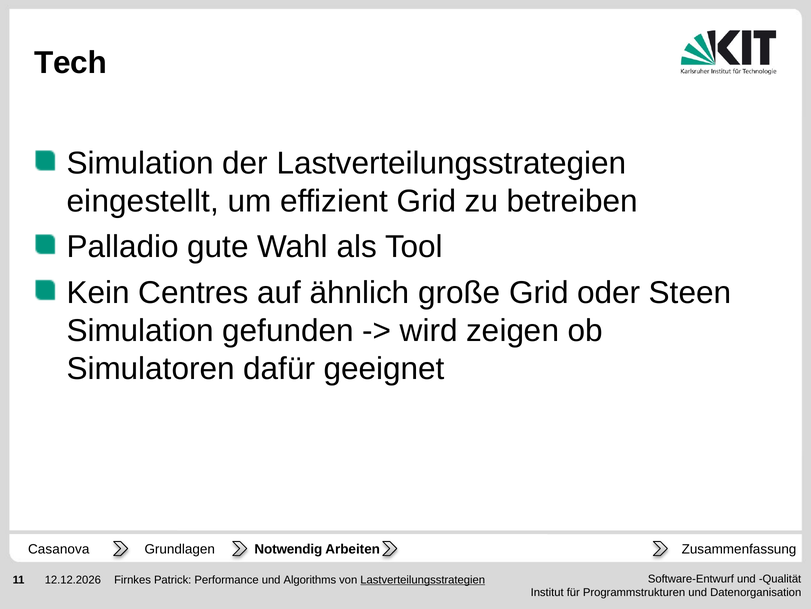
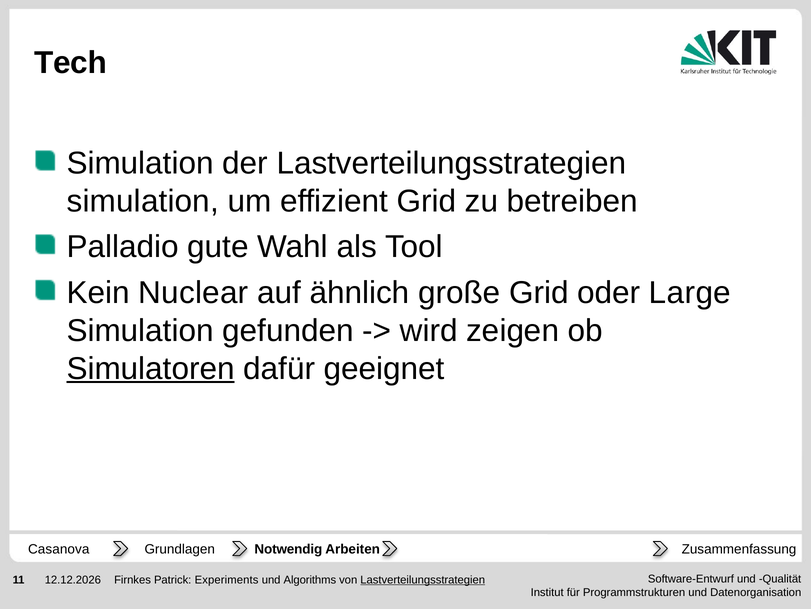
eingestellt: eingestellt -> simulation (143, 201)
Centres: Centres -> Nuclear (193, 292)
Steen: Steen -> Large (690, 292)
Simulatoren underline: none -> present (151, 368)
Performance: Performance -> Experiments (227, 579)
